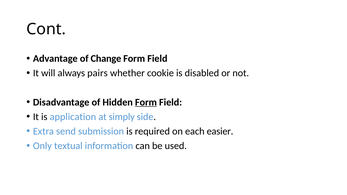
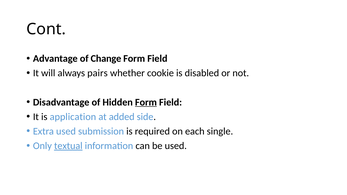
simply: simply -> added (122, 117)
Extra send: send -> used (66, 131)
easier: easier -> single (220, 131)
textual underline: none -> present (68, 146)
